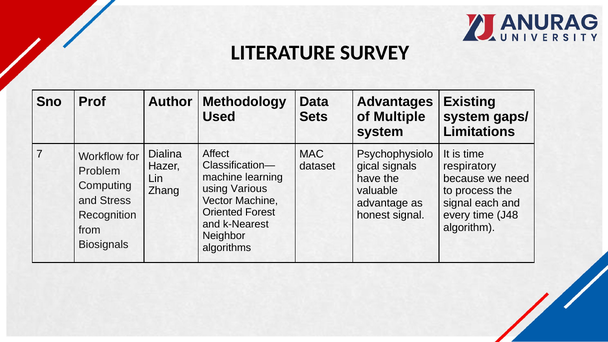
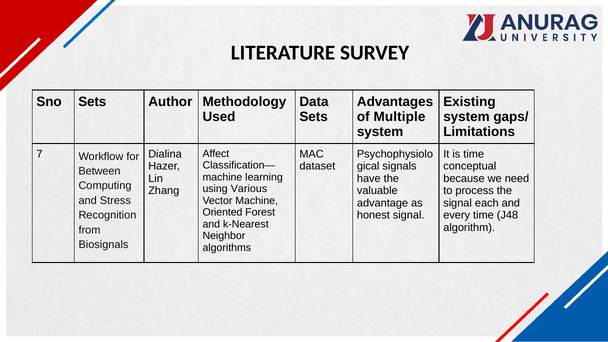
Sno Prof: Prof -> Sets (92, 102)
respiratory: respiratory -> conceptual (470, 166)
Problem: Problem -> Between (99, 171)
